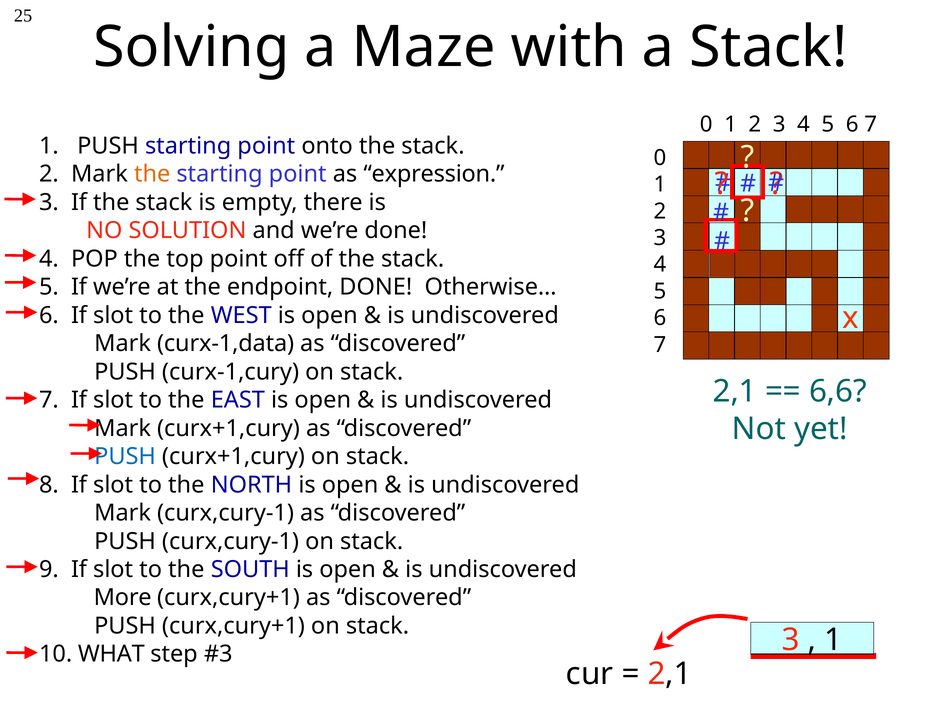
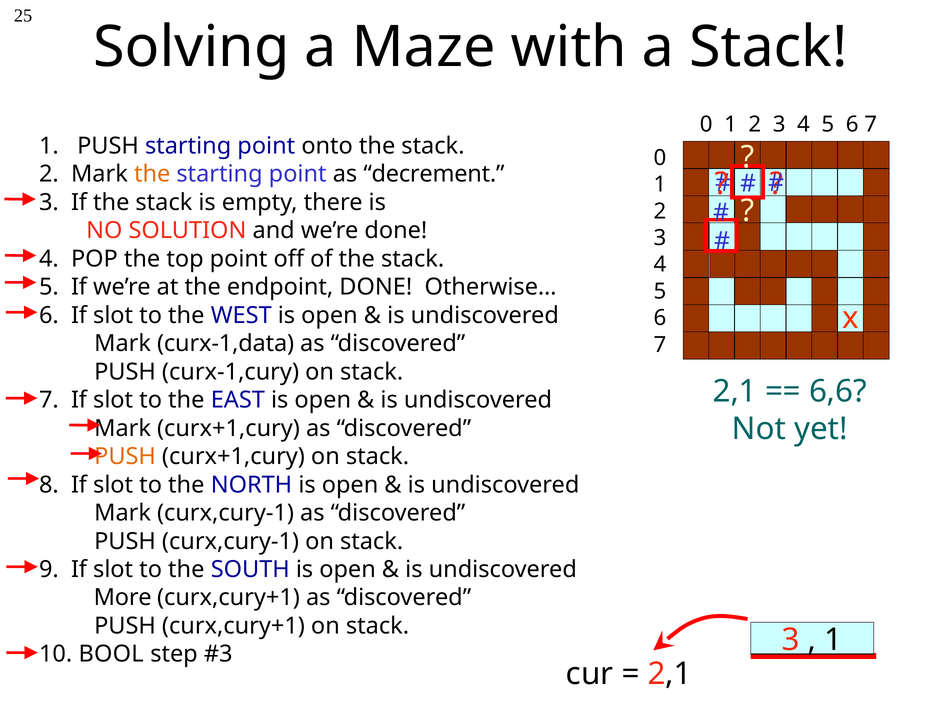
expression: expression -> decrement (434, 174)
PUSH colour: blue -> orange (125, 457)
WHAT: WHAT -> BOOL (111, 655)
